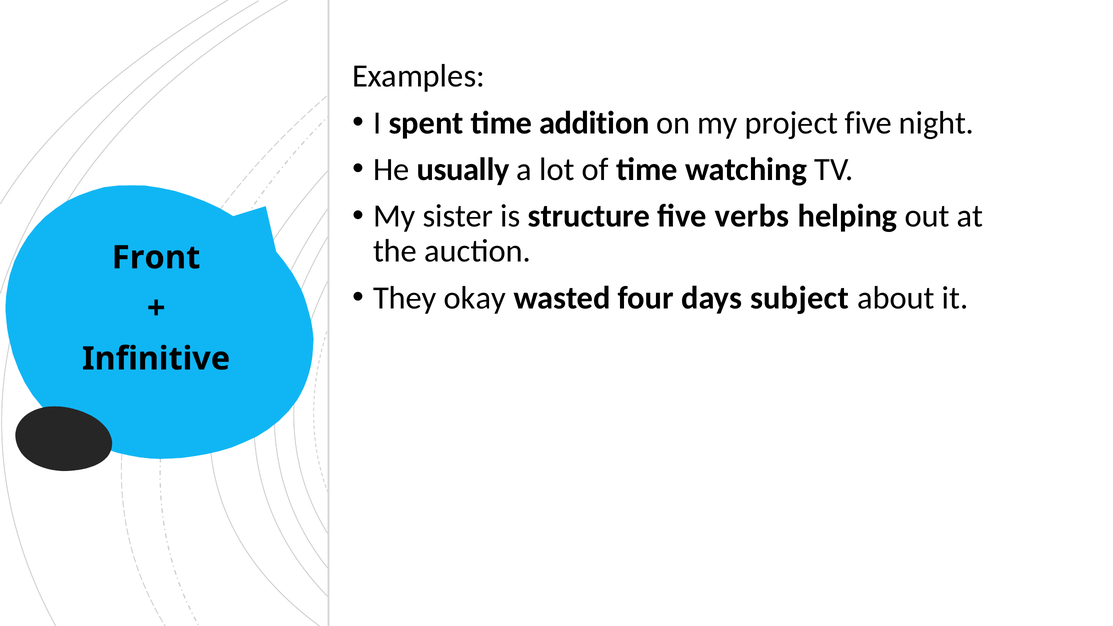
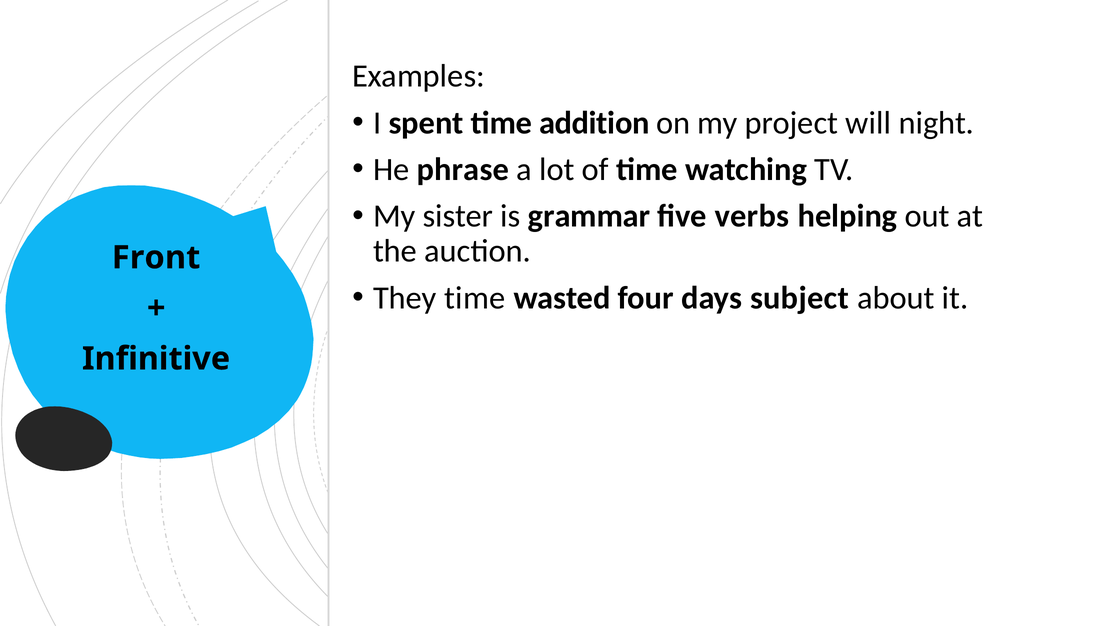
project five: five -> will (868, 123)
usually: usually -> phrase (463, 169)
structure: structure -> grammar (589, 216)
They okay: okay -> time (475, 298)
